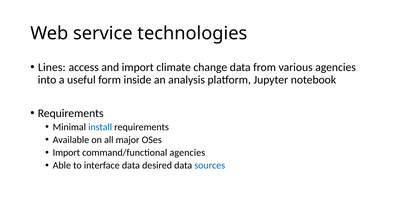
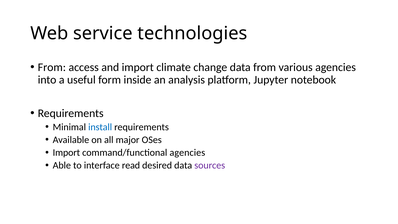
Lines: Lines -> From (52, 67)
interface data: data -> read (131, 165)
sources colour: blue -> purple (210, 165)
